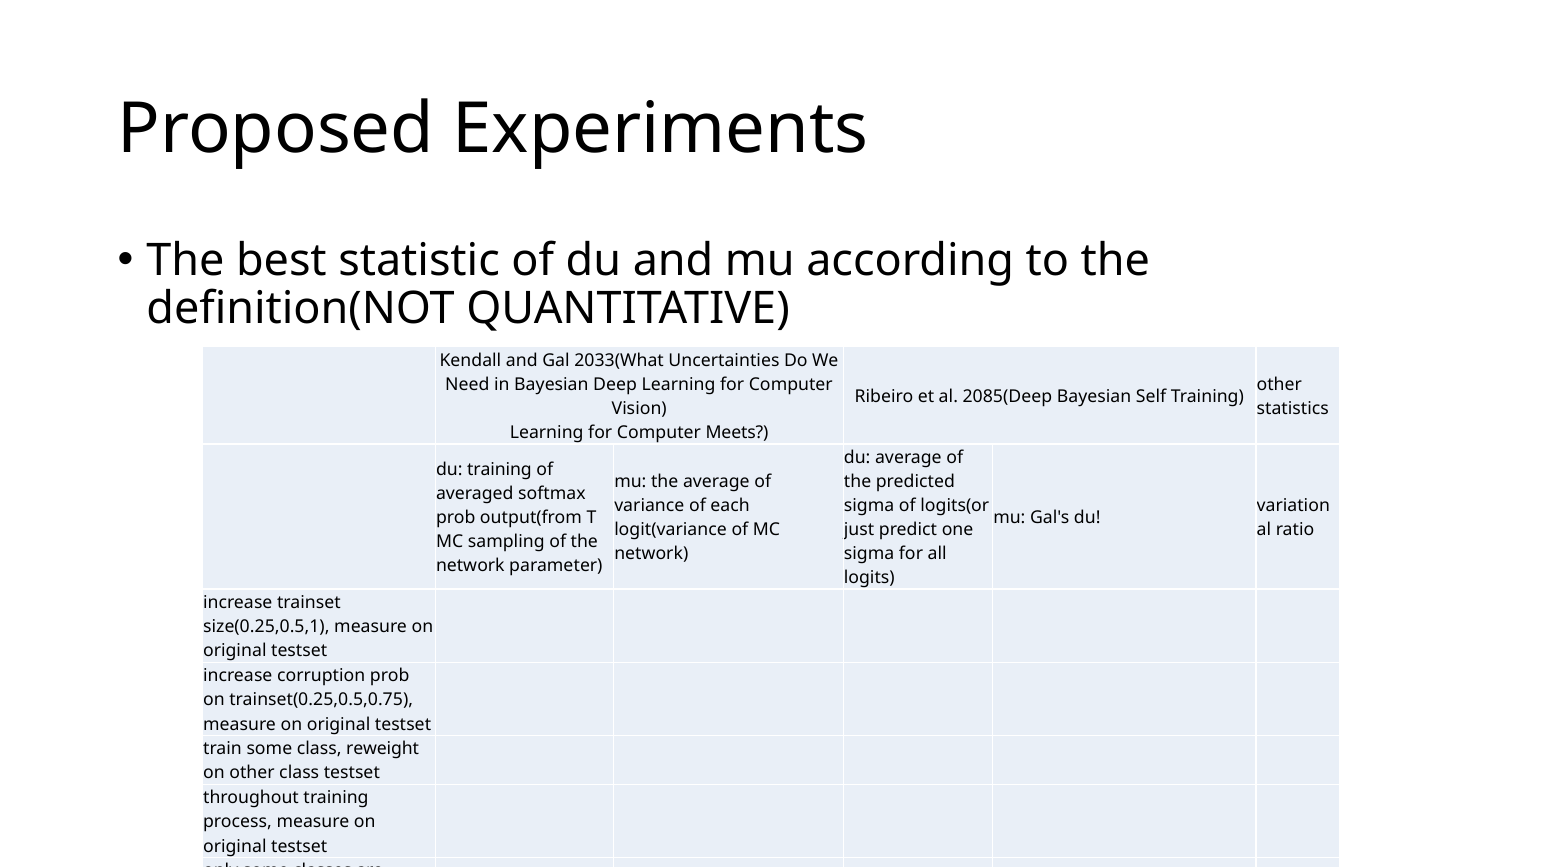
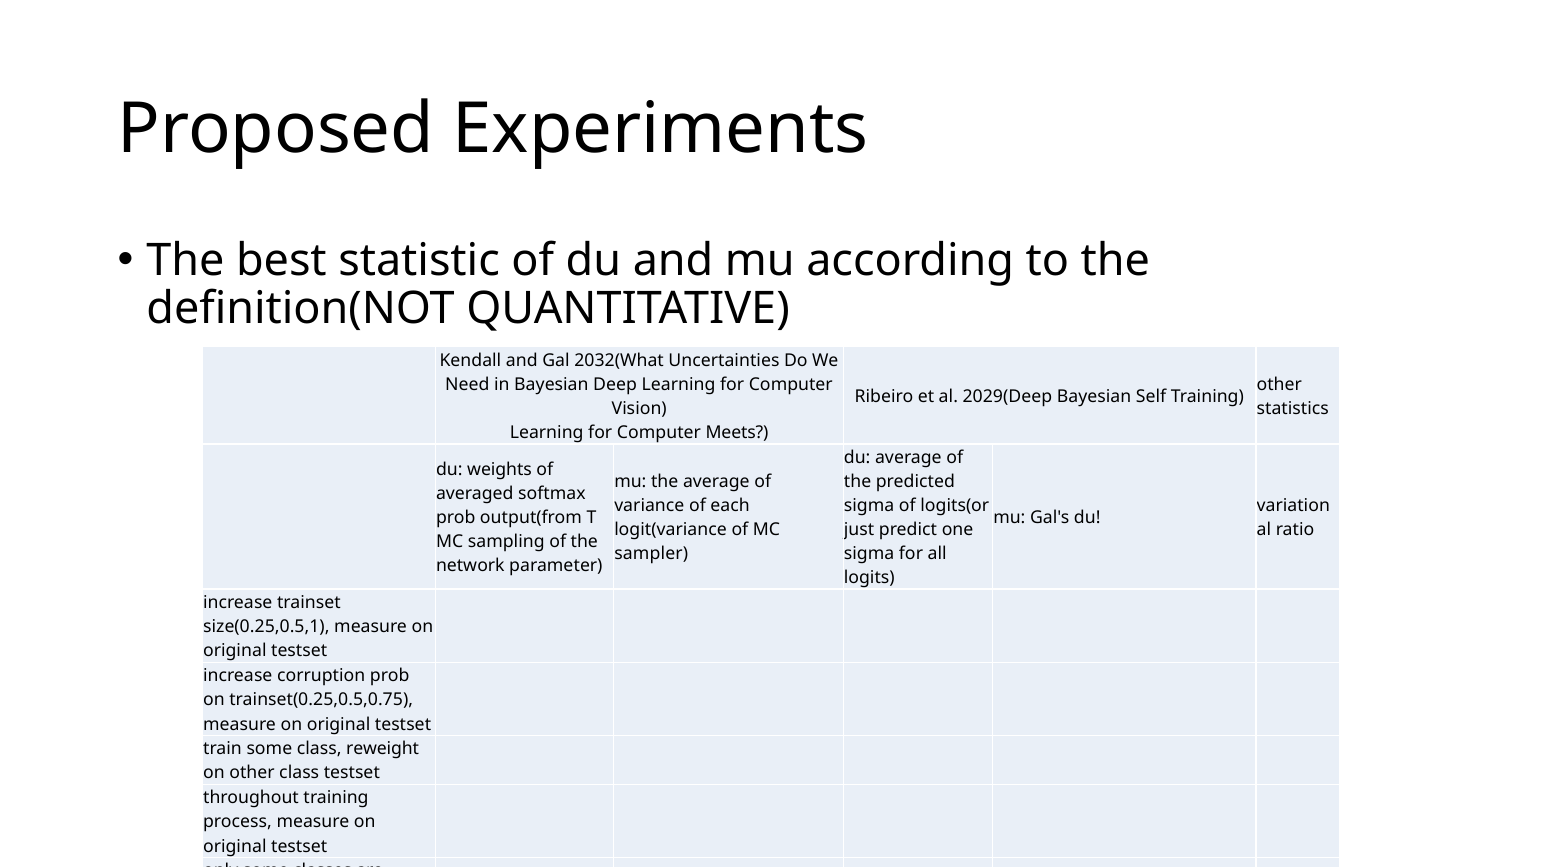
2033(What: 2033(What -> 2032(What (619, 361)
2085(Deep: 2085(Deep -> 2029(Deep (1007, 397)
du training: training -> weights (500, 470)
network: network -> sampler (651, 554)
